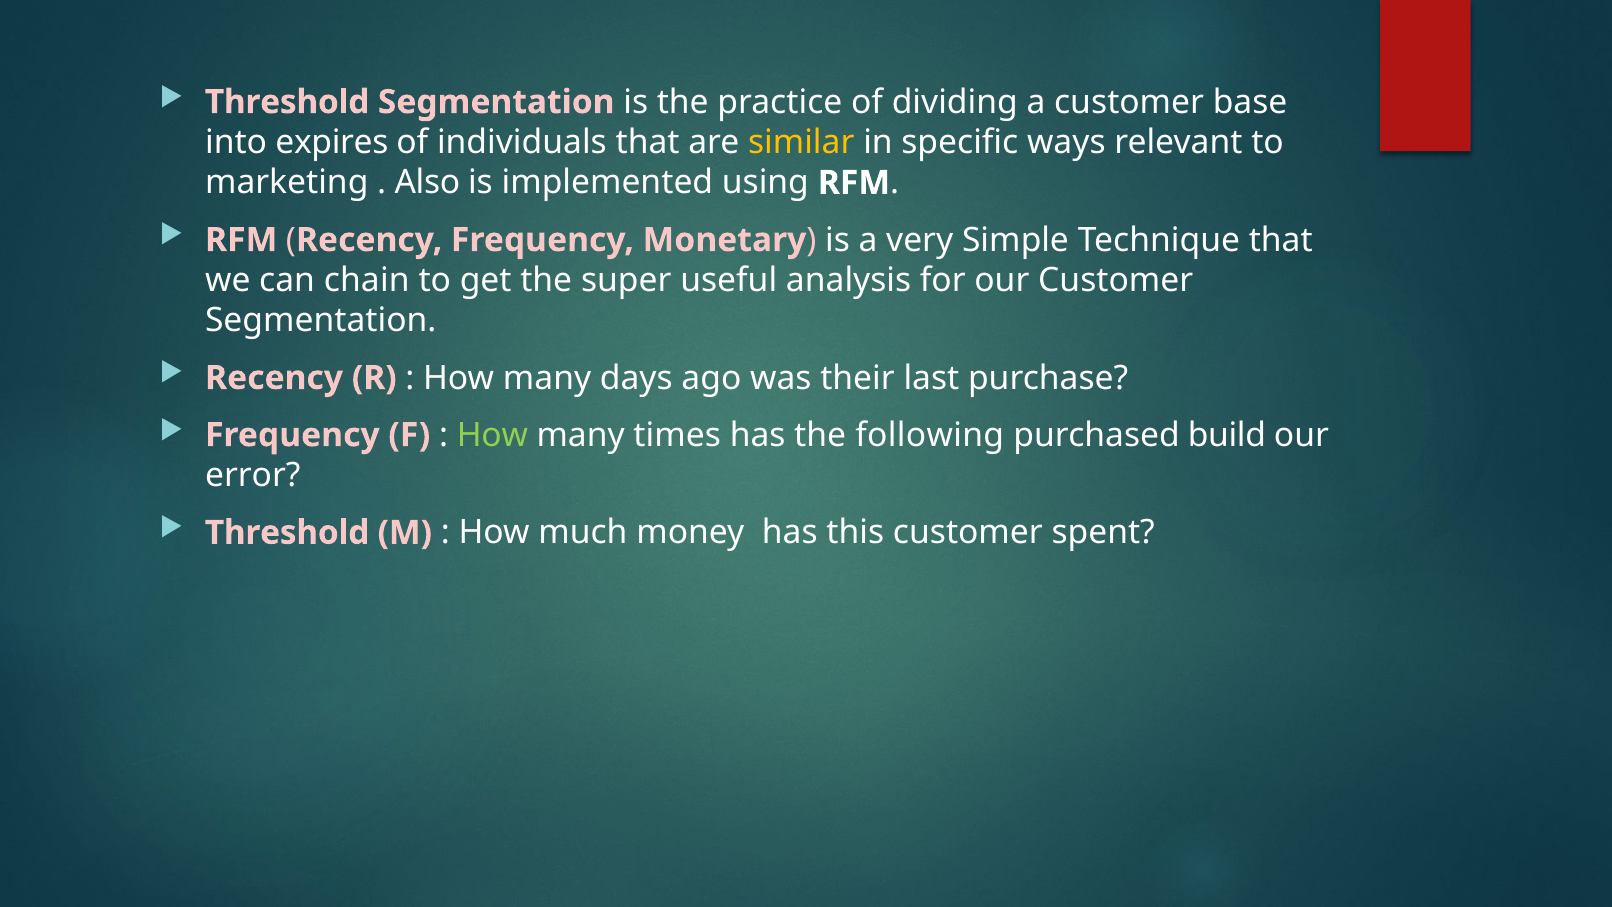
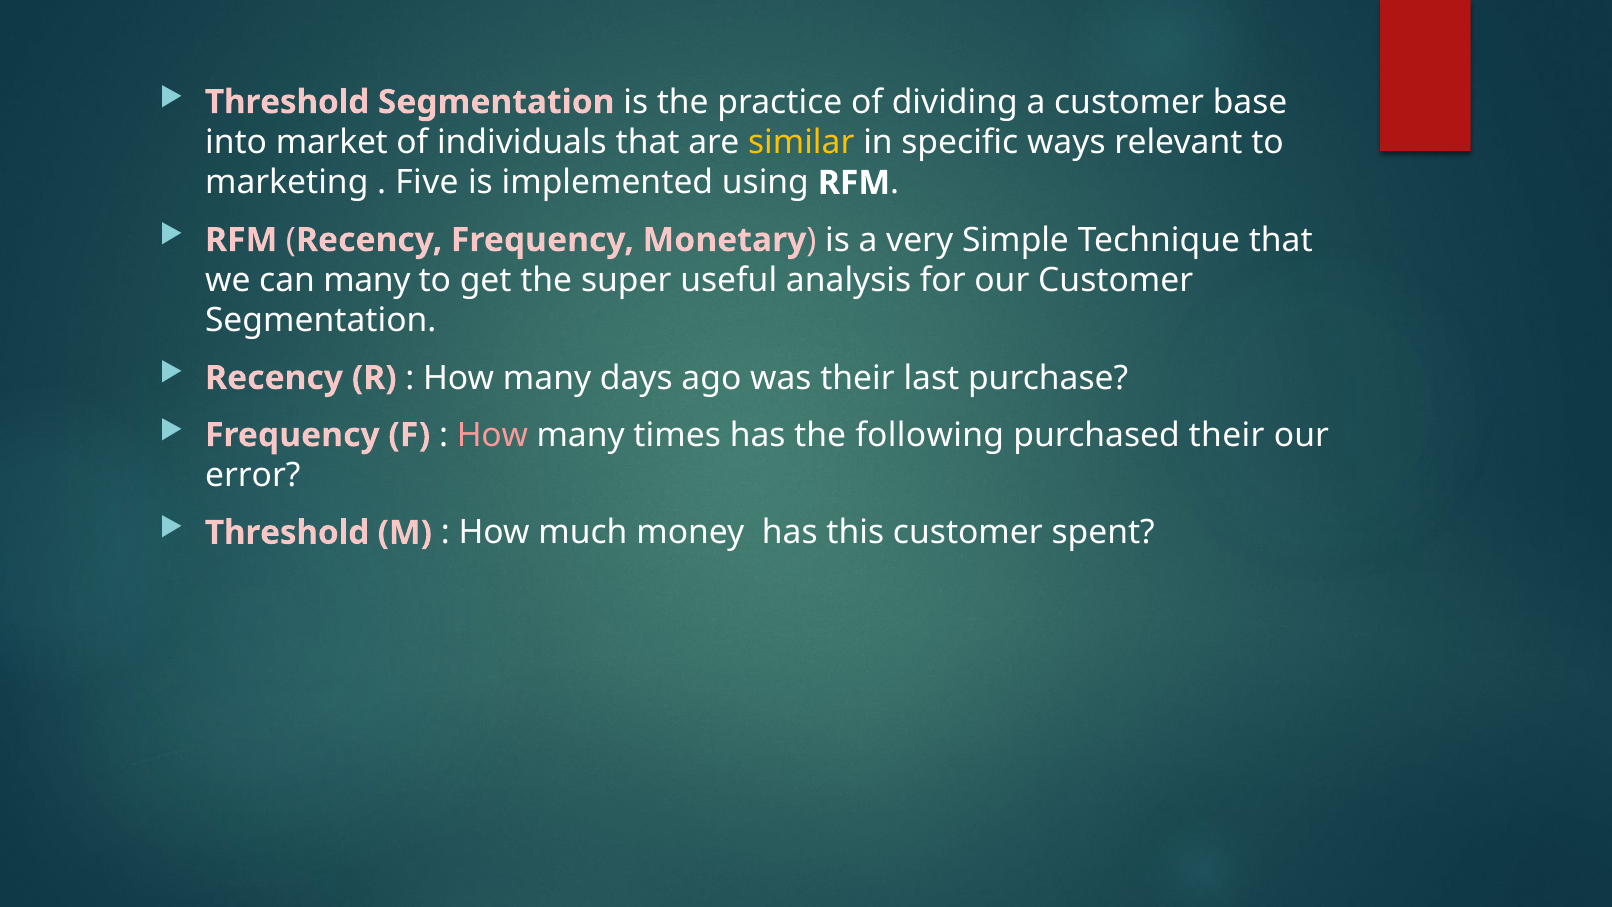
expires: expires -> market (332, 142)
Also: Also -> Five (427, 183)
can chain: chain -> many (367, 280)
How colour: light green -> pink (492, 435)
purchased build: build -> their (1227, 435)
